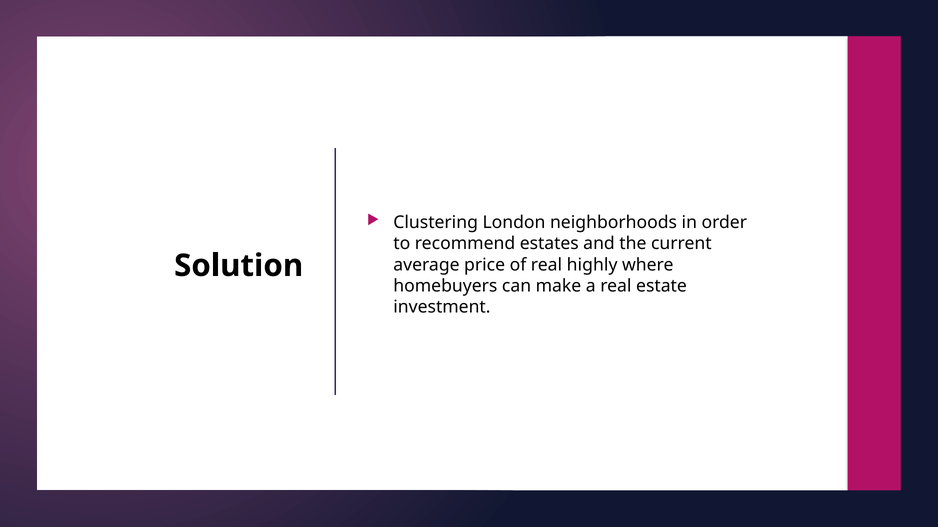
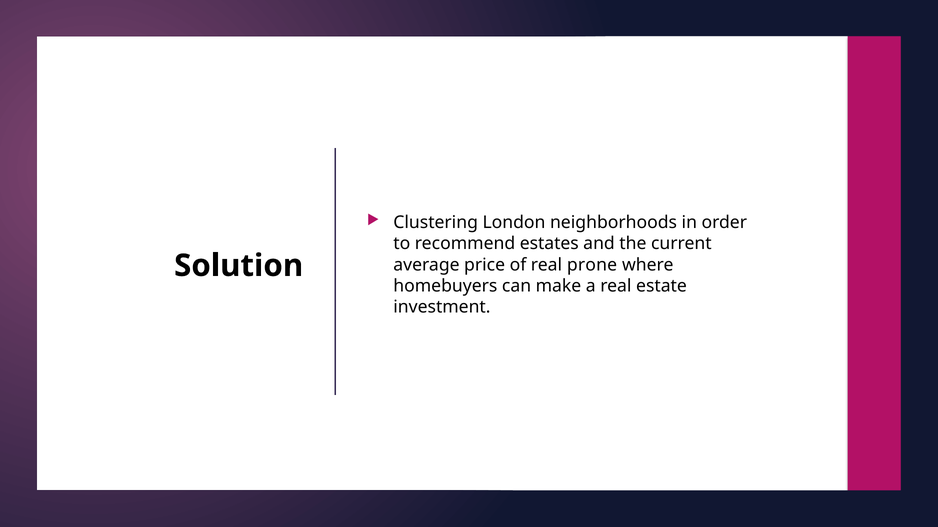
highly: highly -> prone (592, 265)
